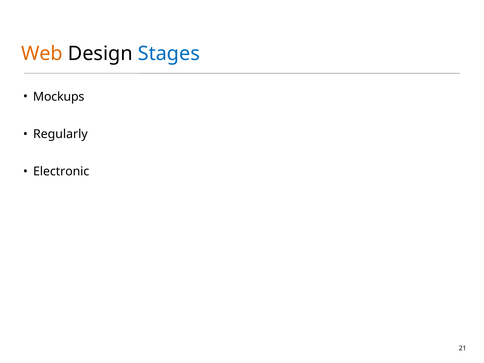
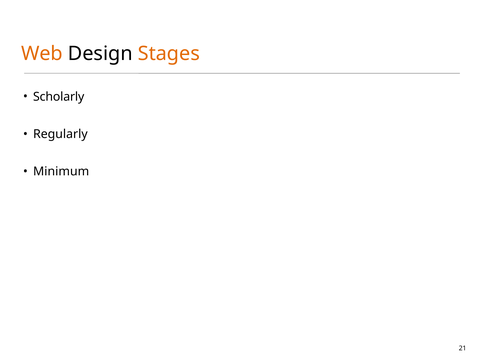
Stages colour: blue -> orange (169, 54)
Mockups: Mockups -> Scholarly (59, 97)
Electronic: Electronic -> Minimum (61, 172)
